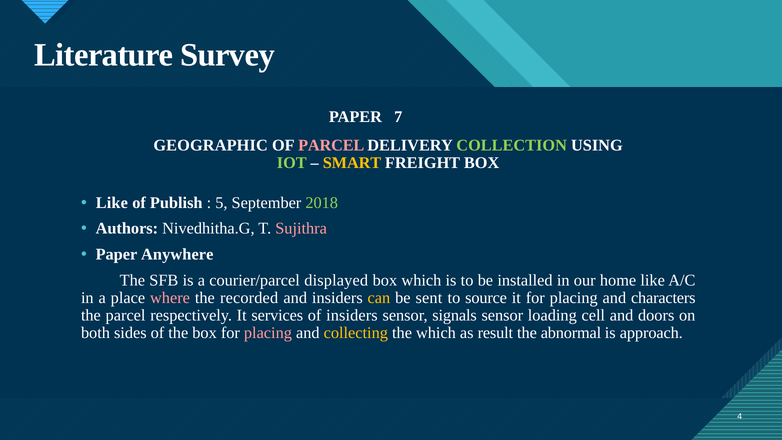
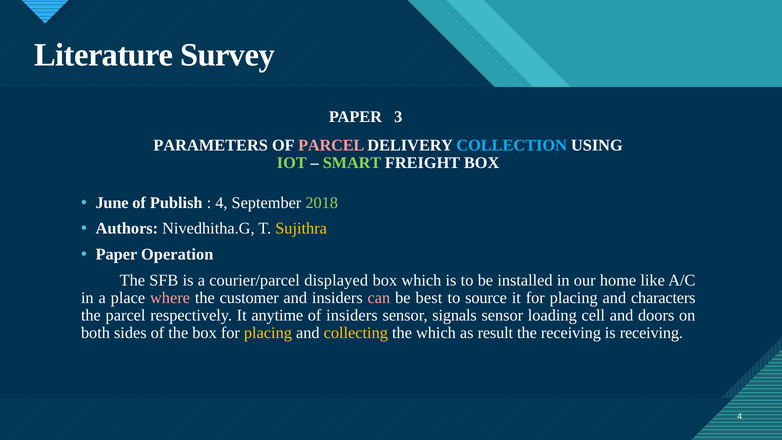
7: 7 -> 3 (398, 117)
GEOGRAPHIC: GEOGRAPHIC -> PARAMETERS (211, 145)
COLLECTION colour: light green -> light blue (512, 145)
SMART colour: yellow -> light green (352, 163)
Like: Like -> June (112, 203)
5: 5 -> 4 (221, 203)
Sujithra colour: pink -> yellow (301, 229)
Anywhere: Anywhere -> Operation (177, 254)
recorded: recorded -> customer (249, 298)
can colour: yellow -> pink (379, 298)
sent: sent -> best (429, 298)
services: services -> anytime (277, 315)
placing colour: pink -> yellow (268, 333)
the abnormal: abnormal -> receiving (571, 333)
is approach: approach -> receiving (651, 333)
